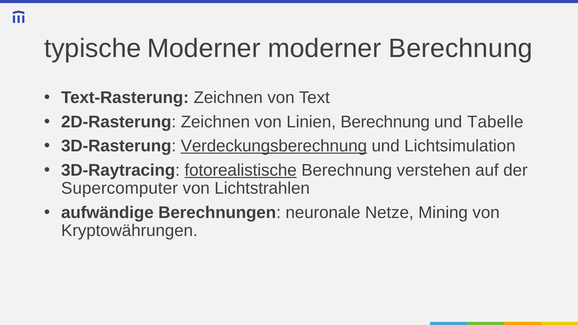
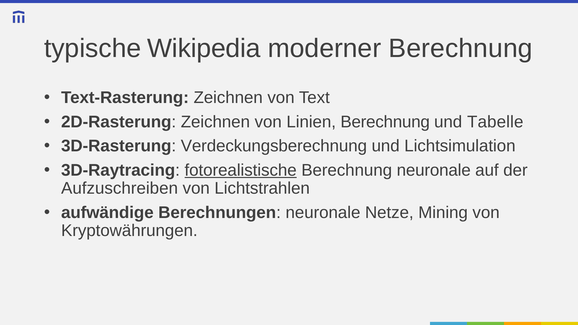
typische Moderner: Moderner -> Wikipedia (204, 49)
Verdeckungsberechnung underline: present -> none (274, 146)
Berechnung verstehen: verstehen -> neuronale (434, 170)
Supercomputer: Supercomputer -> Aufzuschreiben (120, 188)
